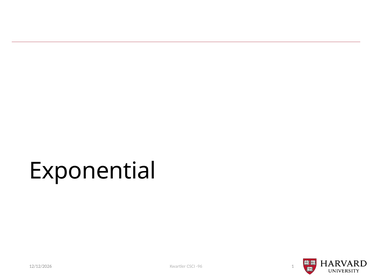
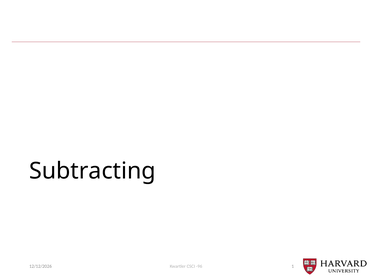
Exponential: Exponential -> Subtracting (92, 171)
